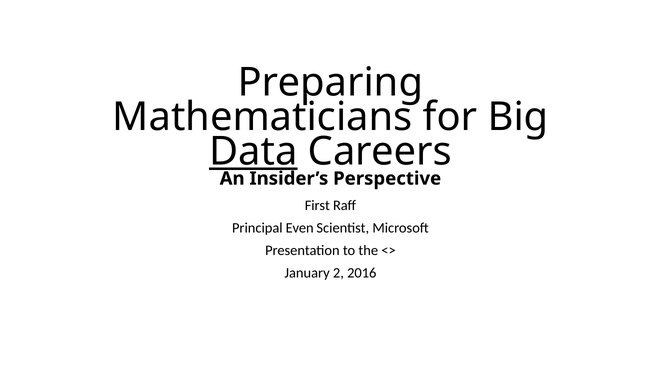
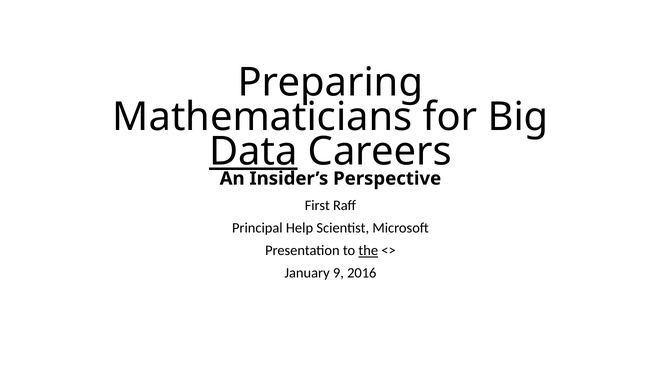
Even: Even -> Help (300, 228)
the underline: none -> present (368, 250)
2: 2 -> 9 (338, 273)
